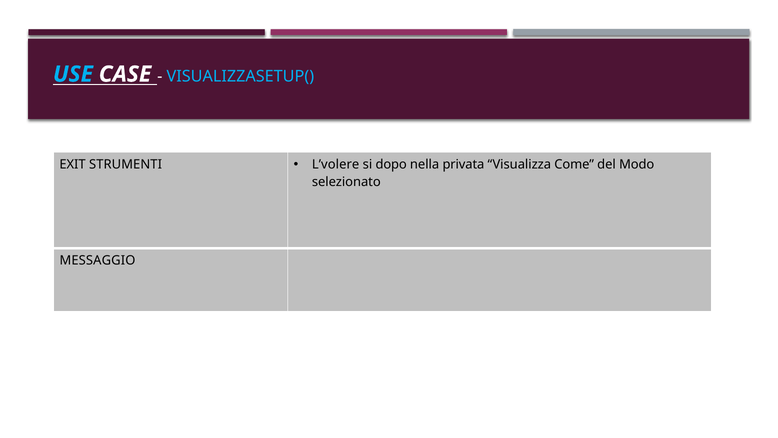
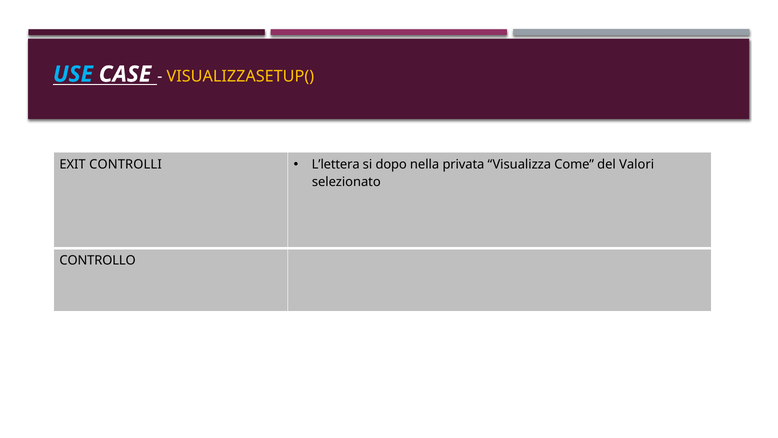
VISUALIZZASETUP( colour: light blue -> yellow (240, 76)
STRUMENTI: STRUMENTI -> CONTROLLI (126, 164)
L’volere: L’volere -> L’lettera (336, 164)
Modo: Modo -> Valori (637, 164)
MESSAGGIO: MESSAGGIO -> CONTROLLO (98, 260)
